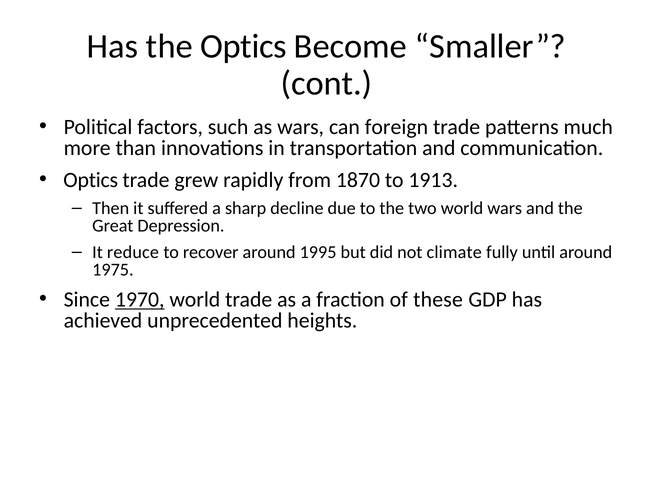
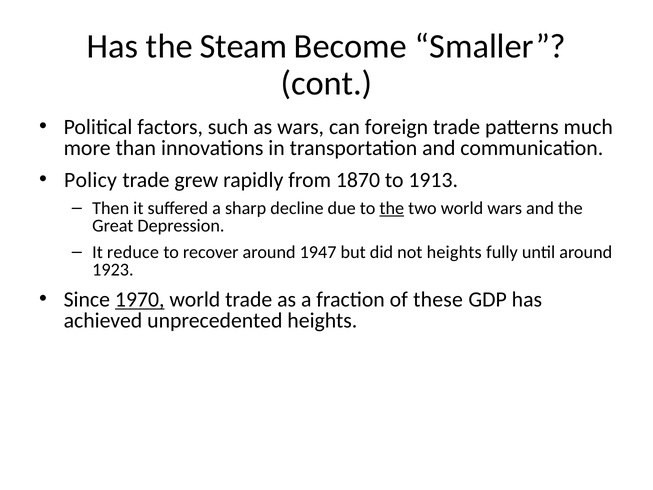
the Optics: Optics -> Steam (243, 46)
Optics: Optics -> Policy (90, 180)
the underline: none -> present (392, 208)
1995: 1995 -> 1947 (318, 252)
not climate: climate -> heights (454, 252)
1975: 1975 -> 1923 (113, 270)
